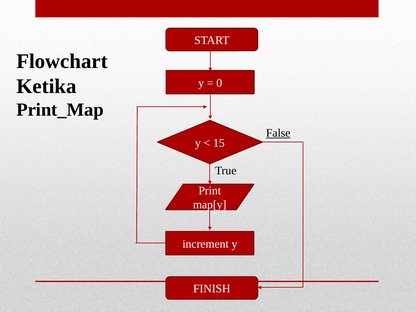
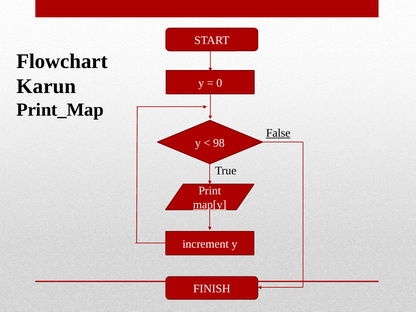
Ketika: Ketika -> Karun (46, 86)
15: 15 -> 98 (219, 143)
map[y underline: none -> present (210, 205)
